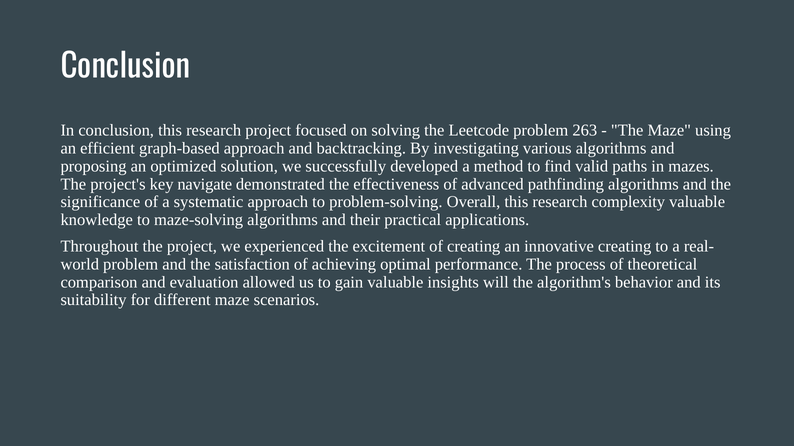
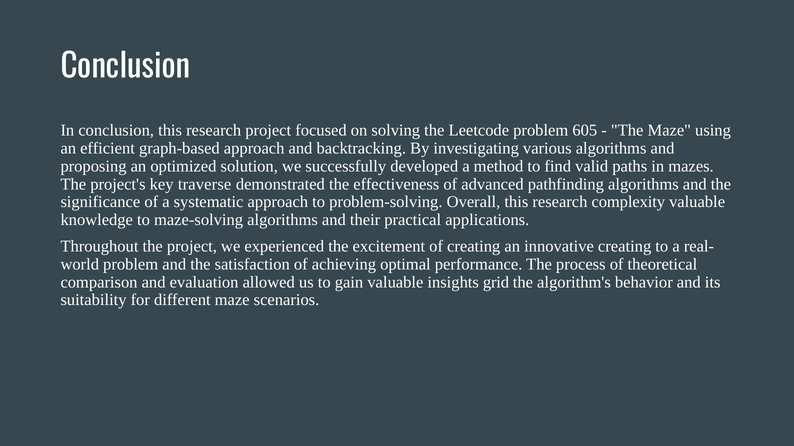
263: 263 -> 605 (585, 131)
navigate: navigate -> traverse (205, 184)
will: will -> grid (496, 283)
